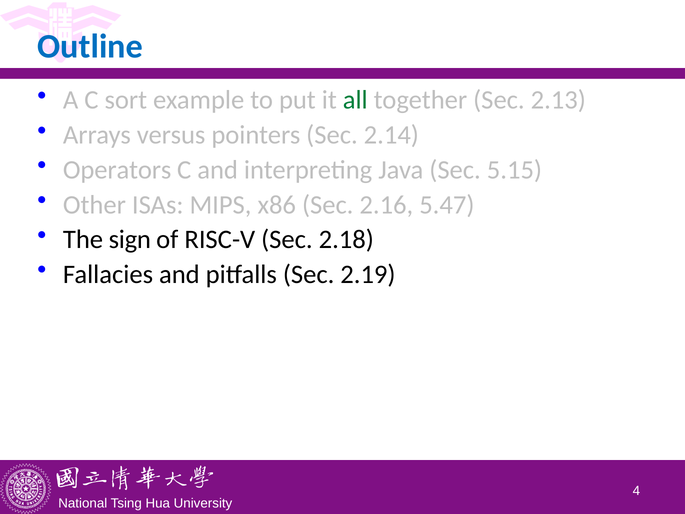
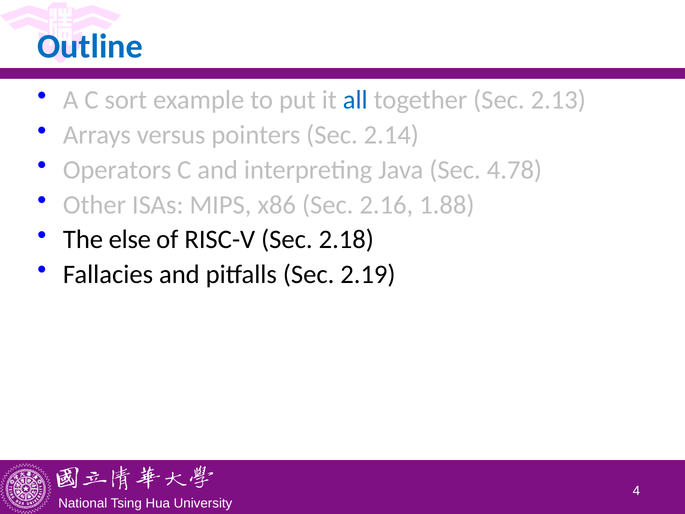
all colour: green -> blue (355, 100)
5.15: 5.15 -> 4.78 (514, 170)
5.47: 5.47 -> 1.88 (447, 205)
sign: sign -> else (130, 240)
